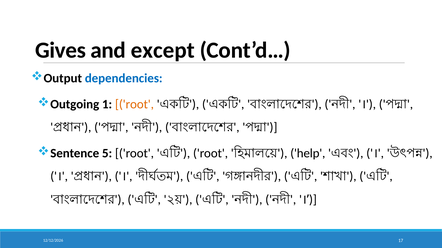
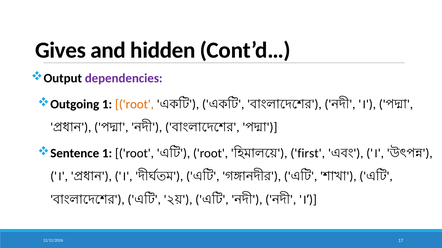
except: except -> hidden (163, 50)
dependencies colour: blue -> purple (124, 78)
Sentence 5: 5 -> 1 (107, 154)
help: help -> first (308, 154)
